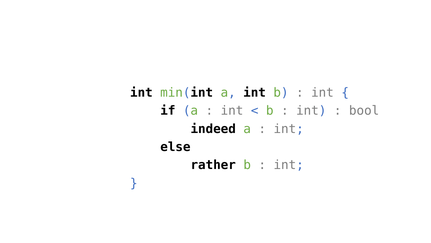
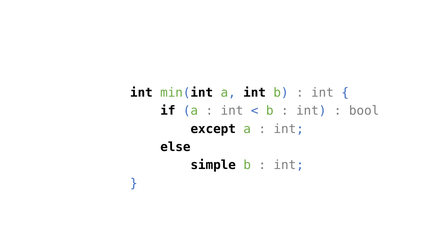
indeed: indeed -> except (213, 129)
rather: rather -> simple (213, 165)
